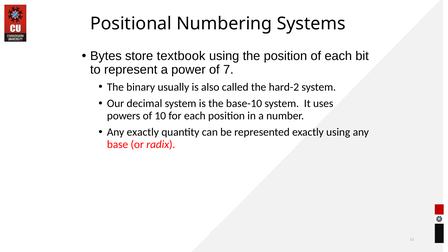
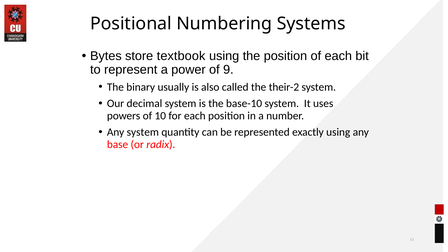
7: 7 -> 9 (228, 70)
hard-2: hard-2 -> their-2 (284, 87)
Any exactly: exactly -> system (143, 132)
